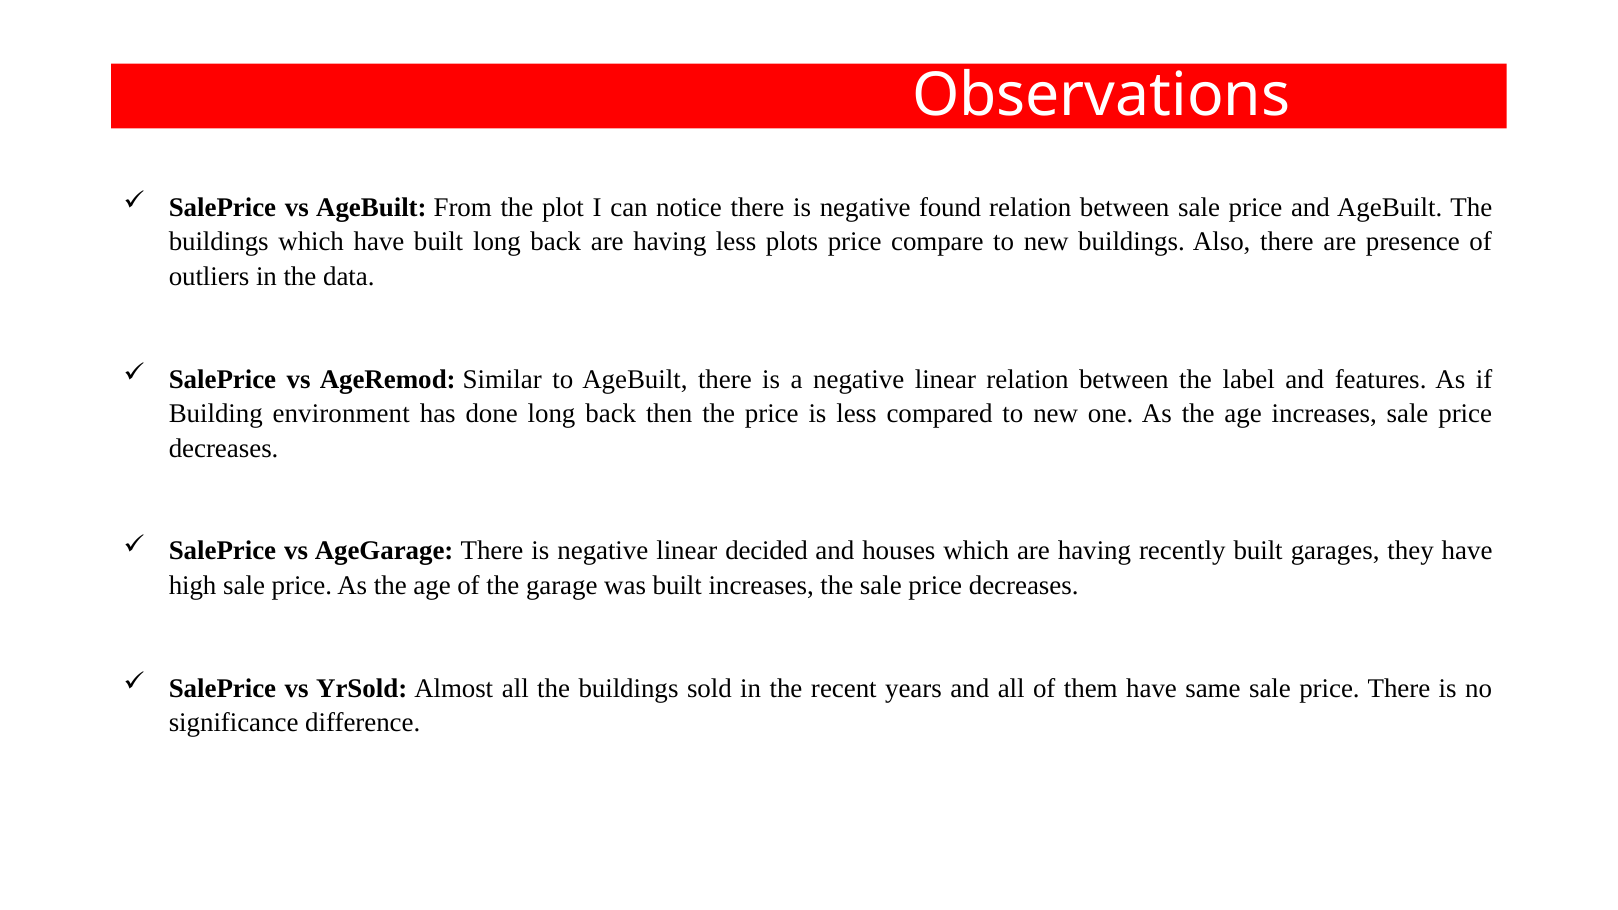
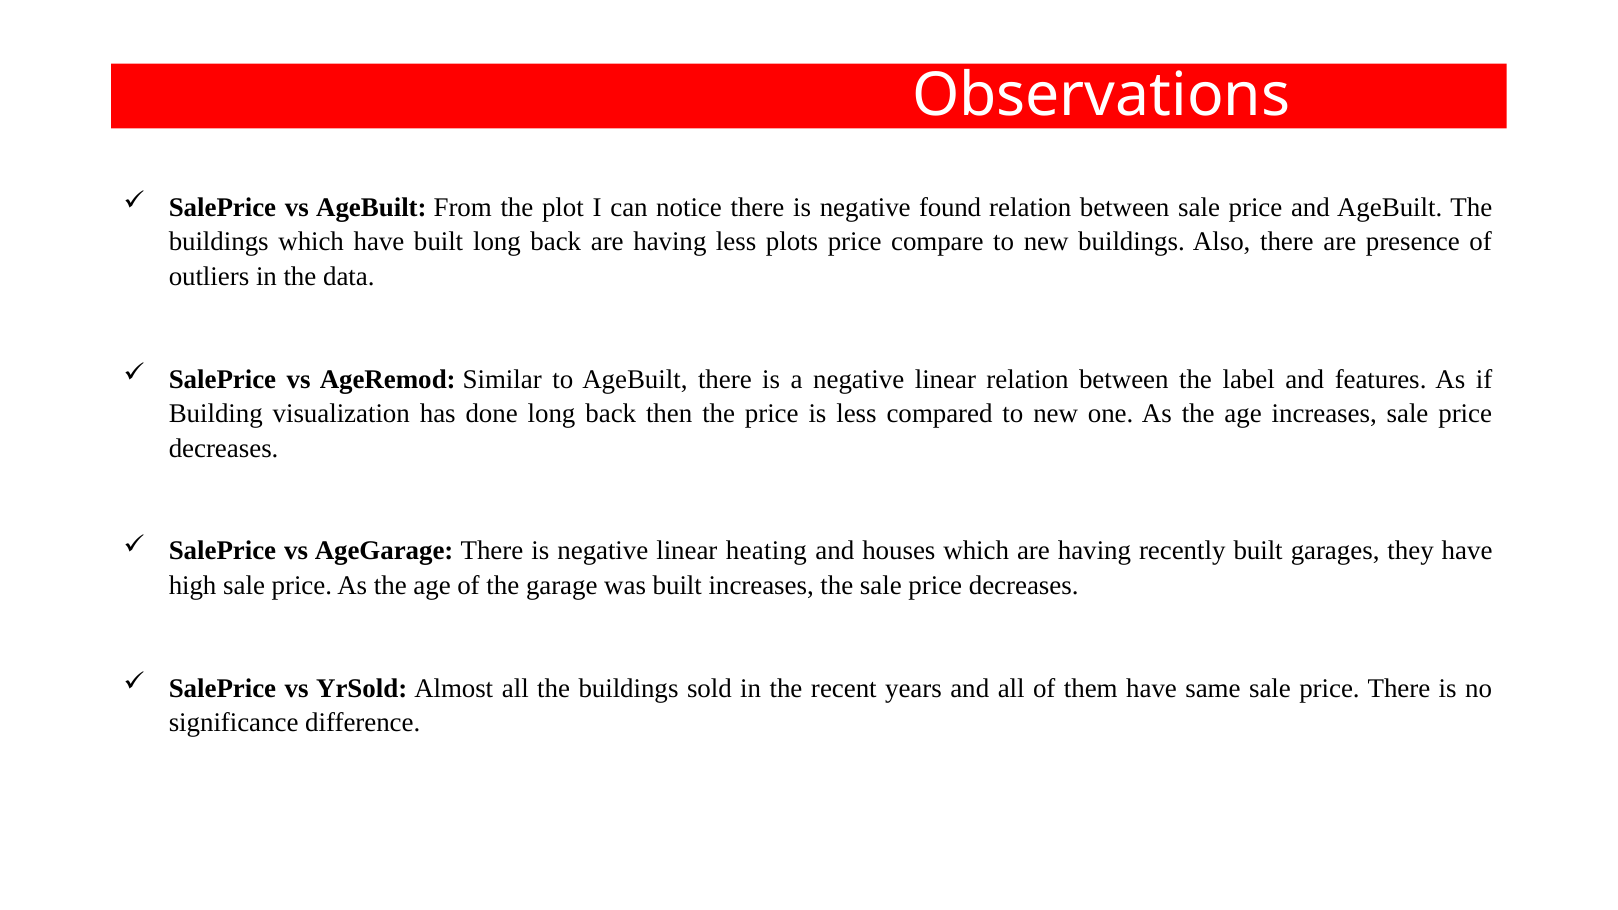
environment: environment -> visualization (341, 414)
decided: decided -> heating (766, 551)
